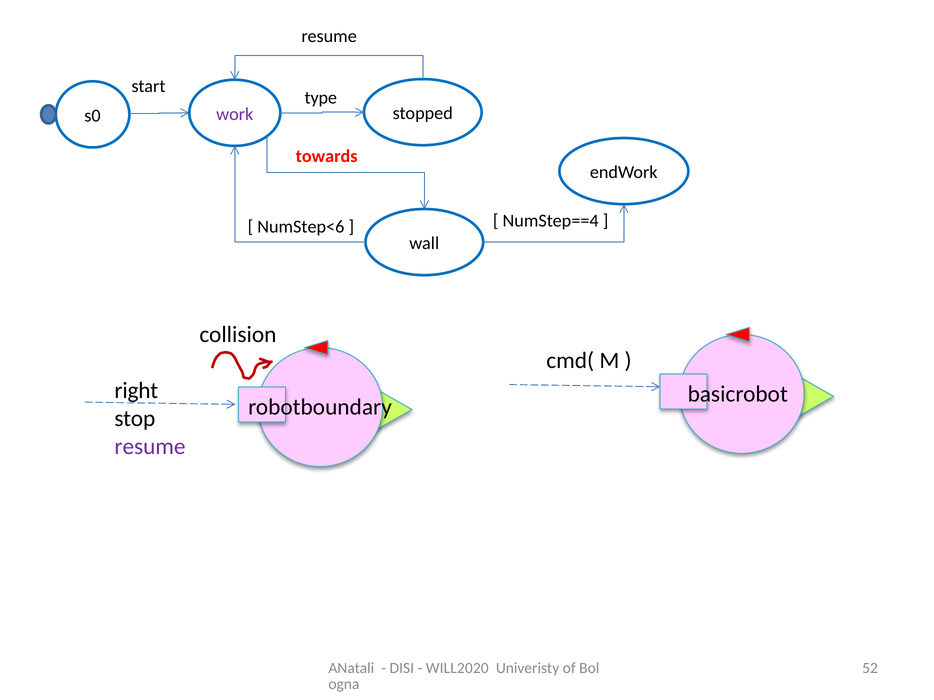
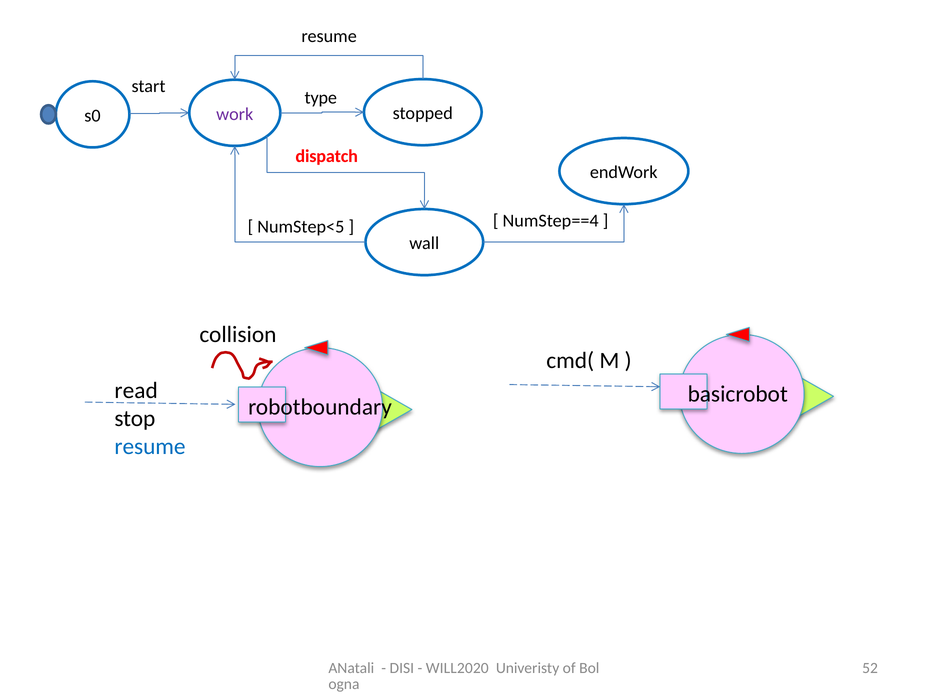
towards: towards -> dispatch (327, 157)
NumStep<6: NumStep<6 -> NumStep<5 (301, 227)
right: right -> read (136, 391)
resume colour: purple -> blue (150, 447)
